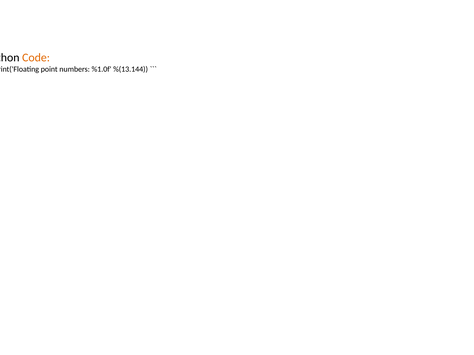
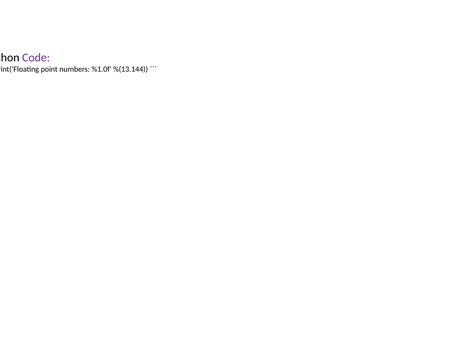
Code colour: orange -> purple (36, 58)
